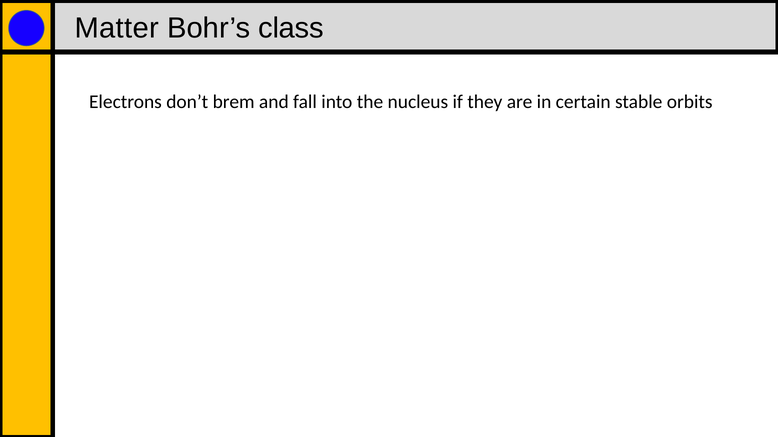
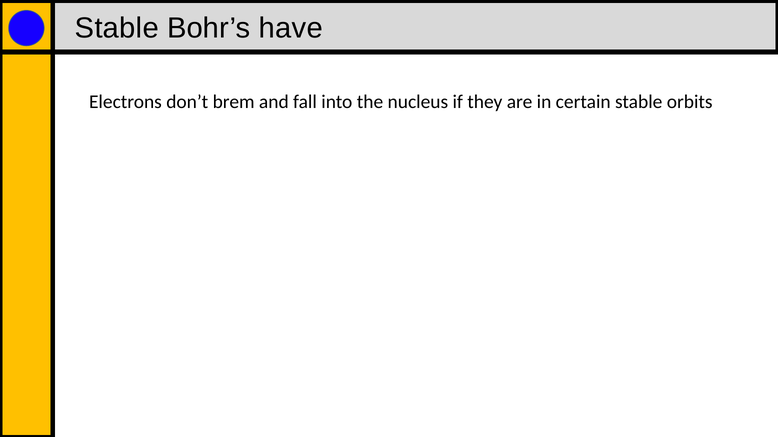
Matter: Matter -> Stable (117, 28)
class: class -> have (291, 28)
